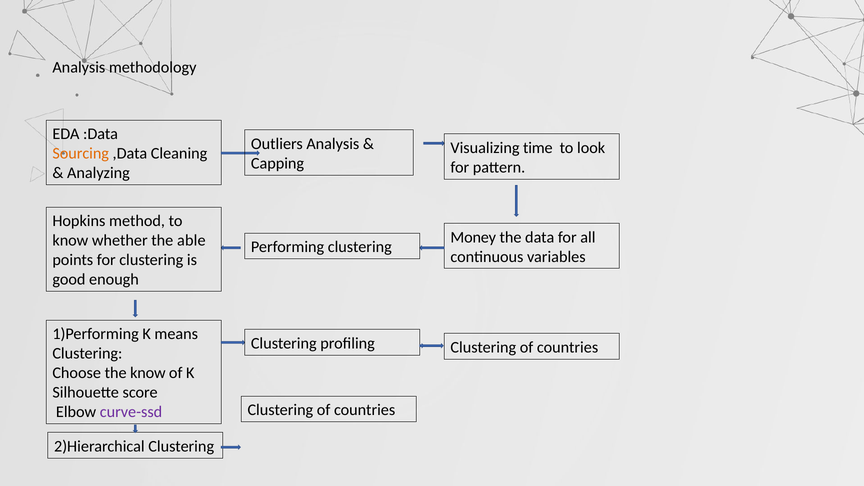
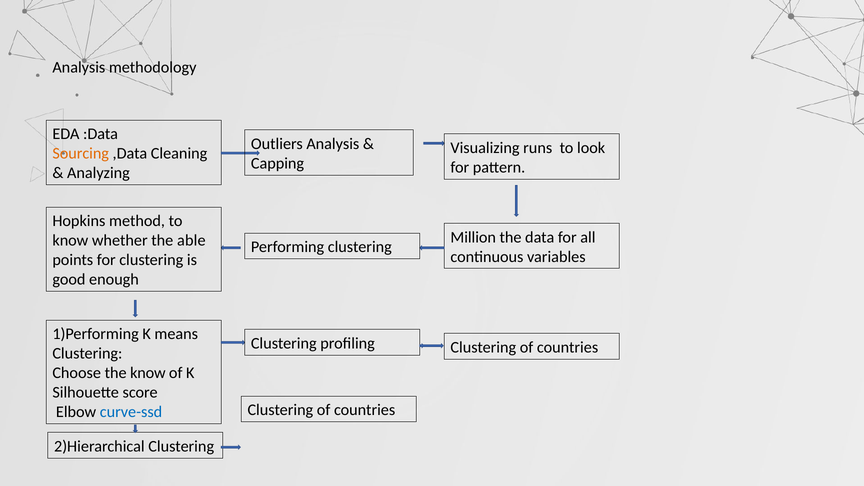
time: time -> runs (538, 148)
Money: Money -> Million (473, 237)
curve-ssd colour: purple -> blue (131, 412)
